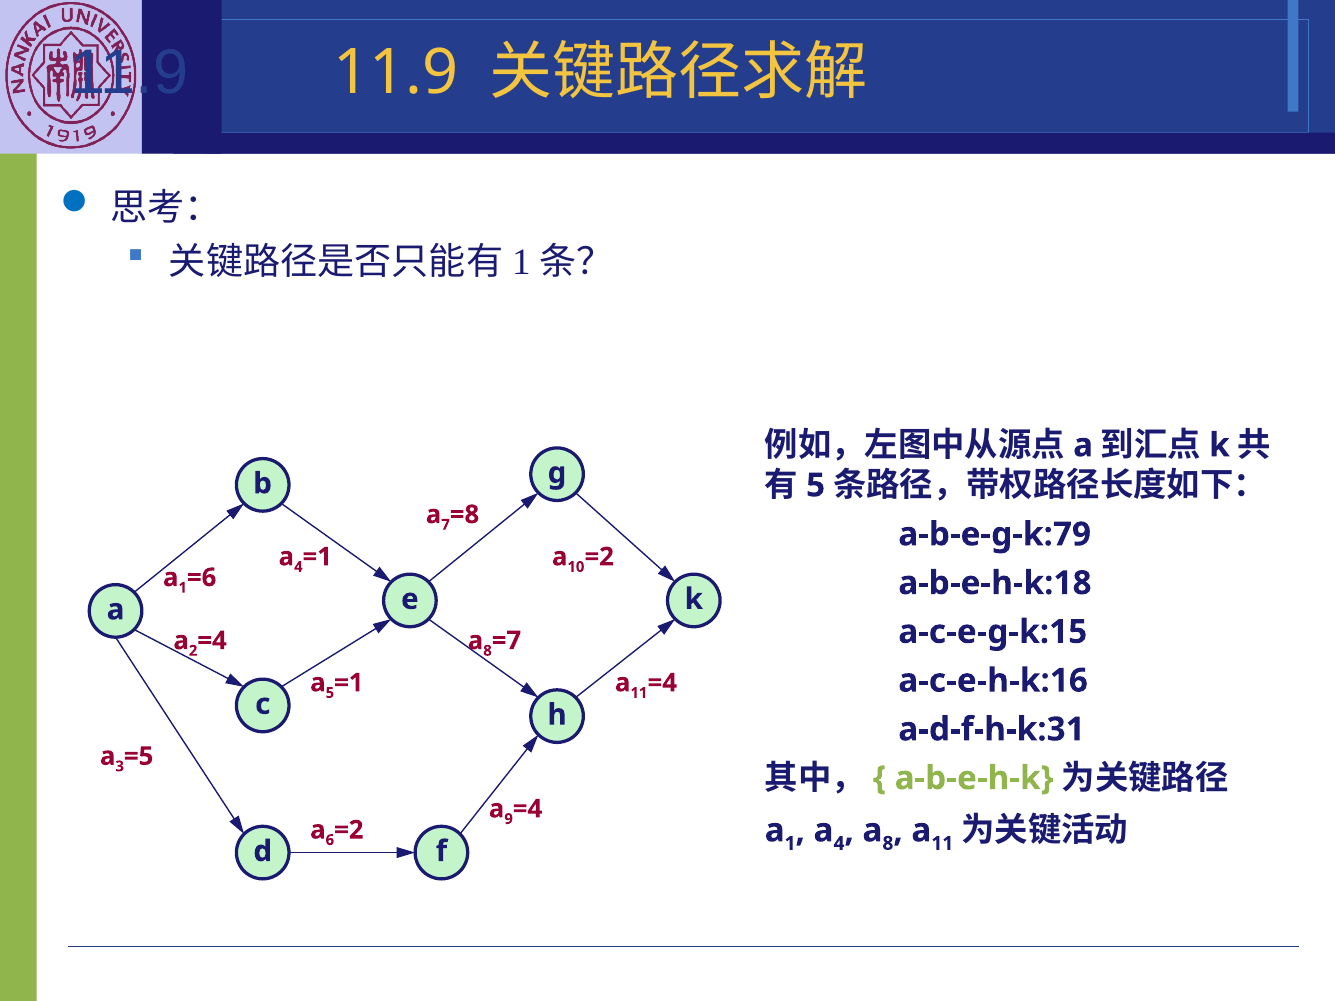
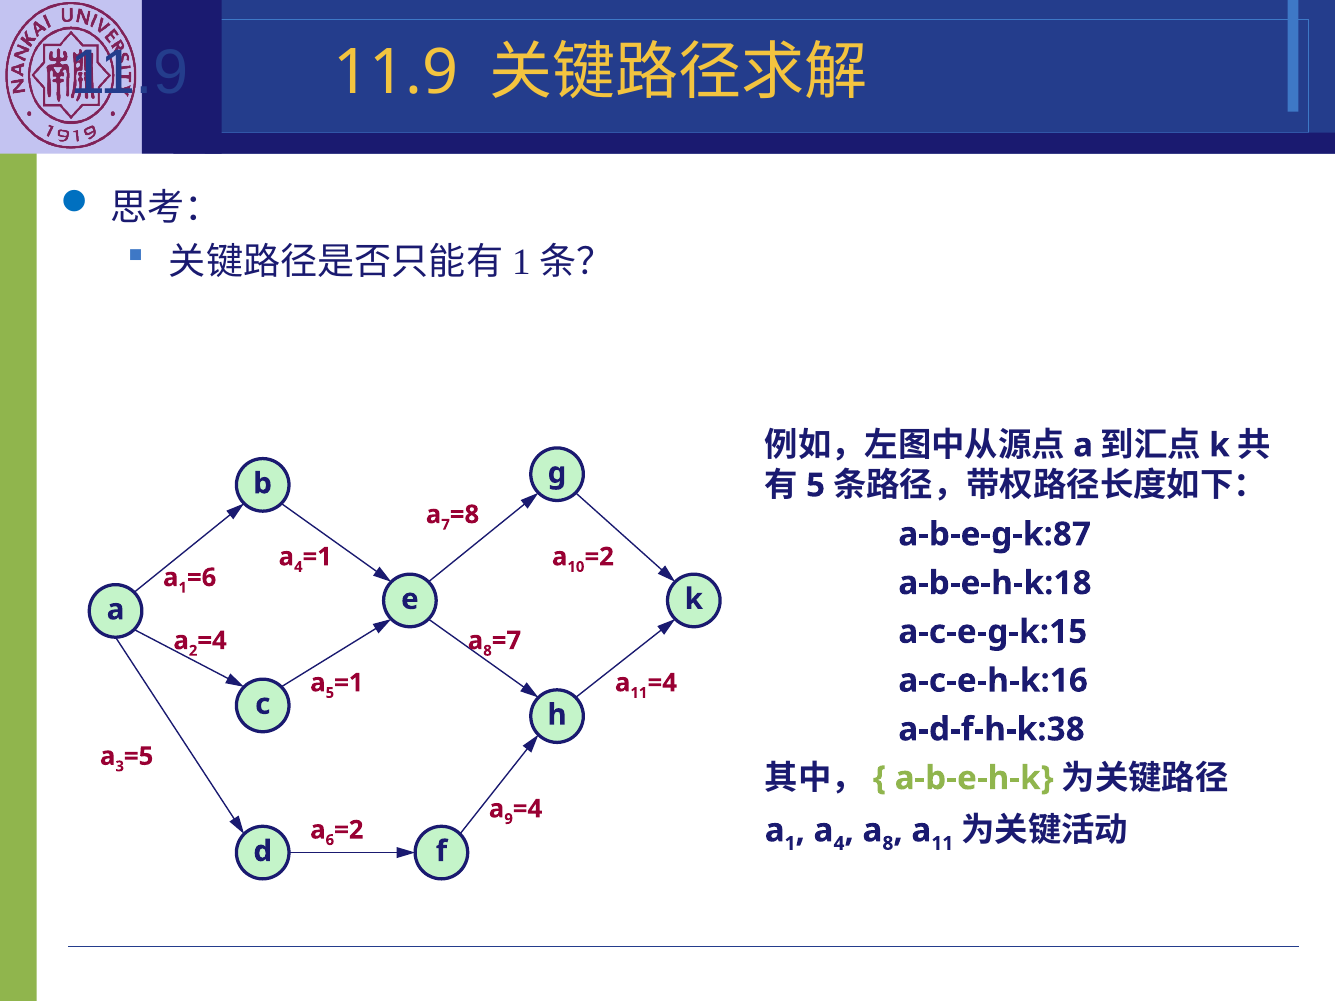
a-b-e-g-k:79: a-b-e-g-k:79 -> a-b-e-g-k:87 (995, 534)
a-d-f-h-k:31: a-d-f-h-k:31 -> a-d-f-h-k:38 (992, 730)
